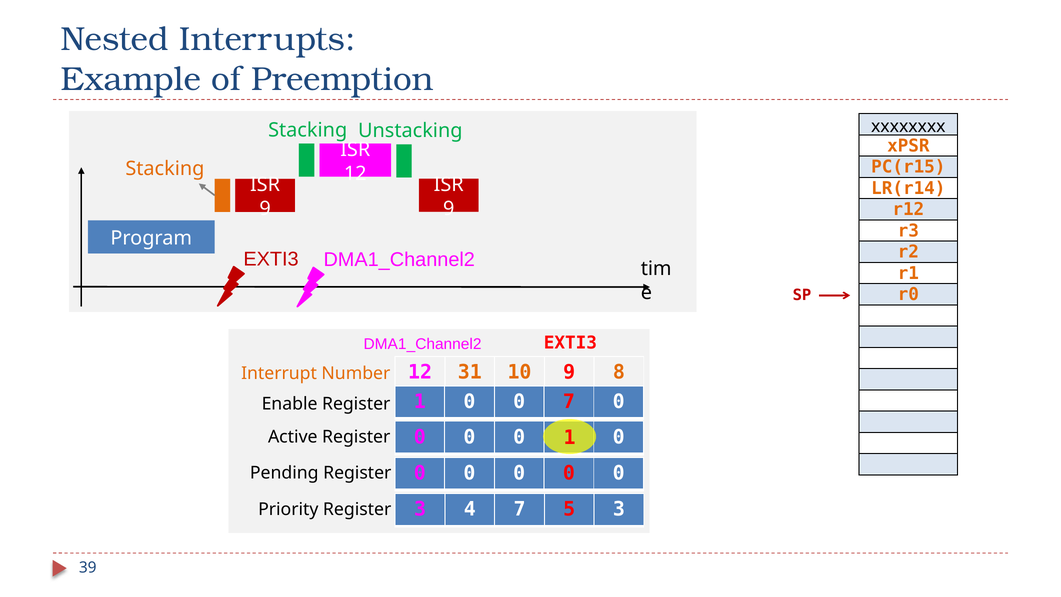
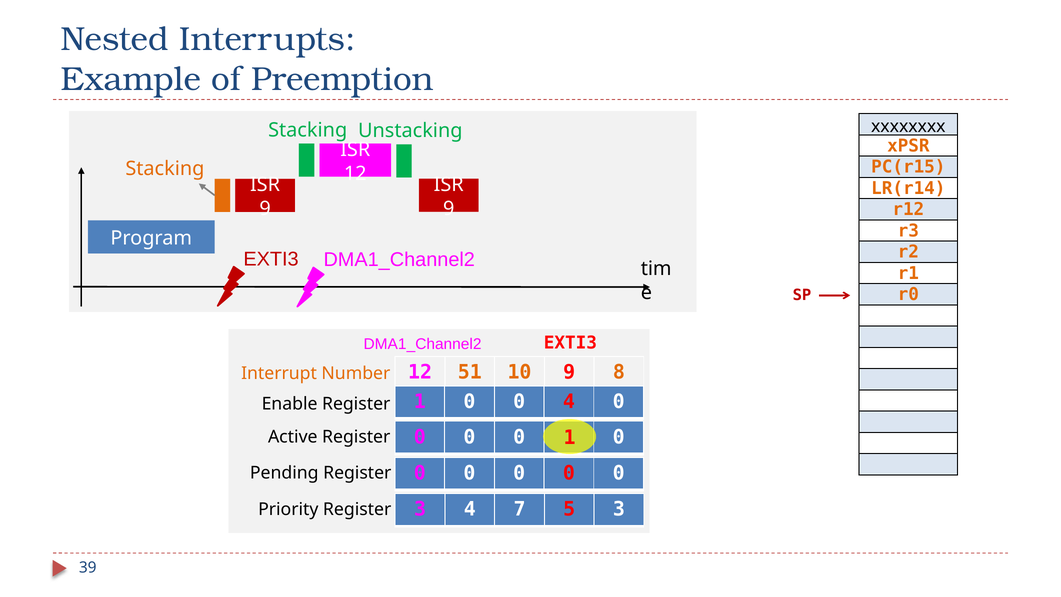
31: 31 -> 51 (470, 372)
0 7: 7 -> 4 (569, 402)
